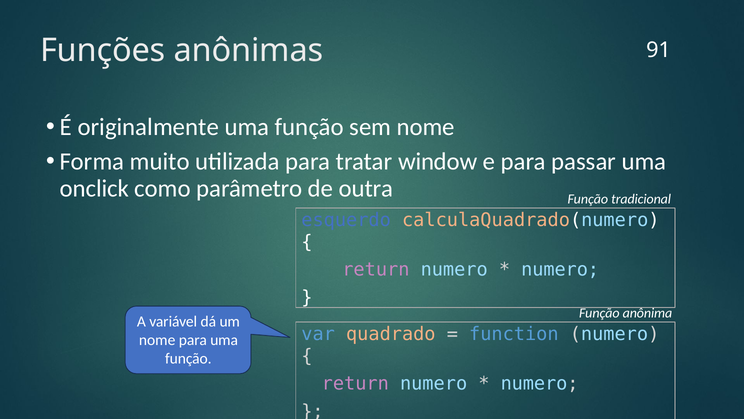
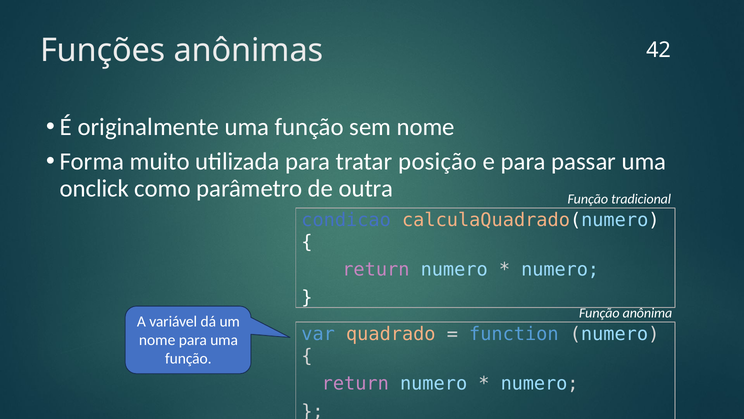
91: 91 -> 42 (659, 50)
window: window -> posição (437, 162)
esquerdo: esquerdo -> condicao (346, 220)
